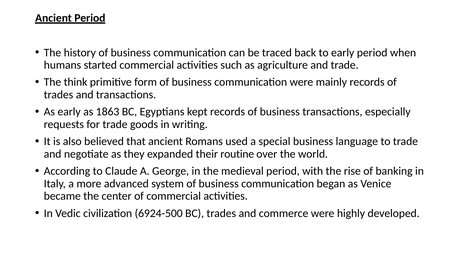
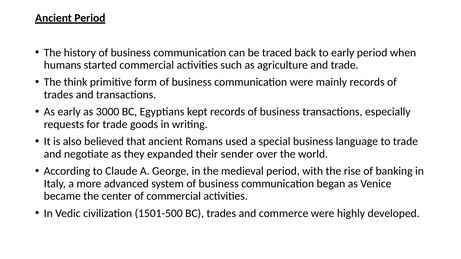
1863: 1863 -> 3000 (108, 112)
routine: routine -> sender (237, 154)
6924-500: 6924-500 -> 1501-500 (159, 213)
